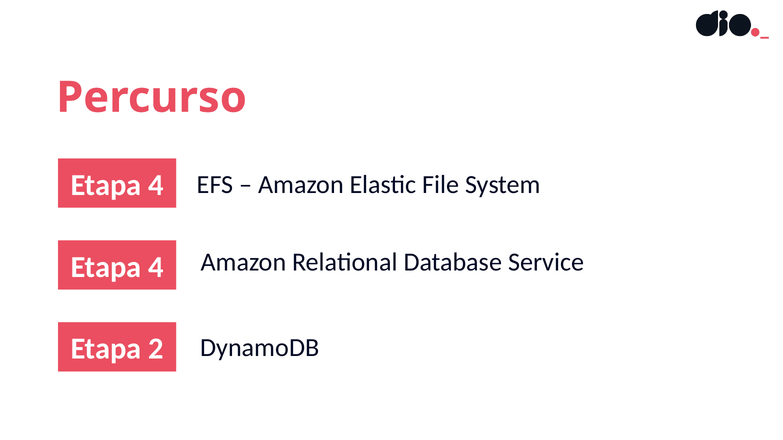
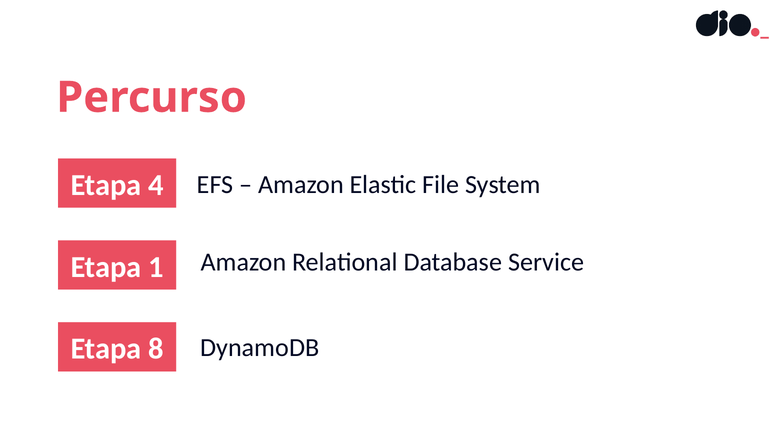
4: 4 -> 1 (156, 267)
2: 2 -> 8 (156, 349)
